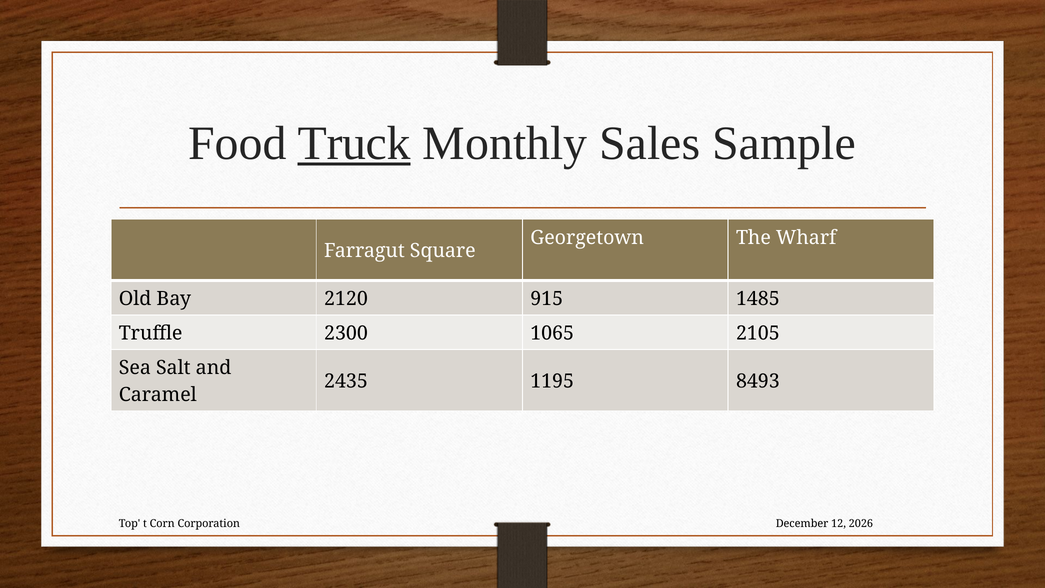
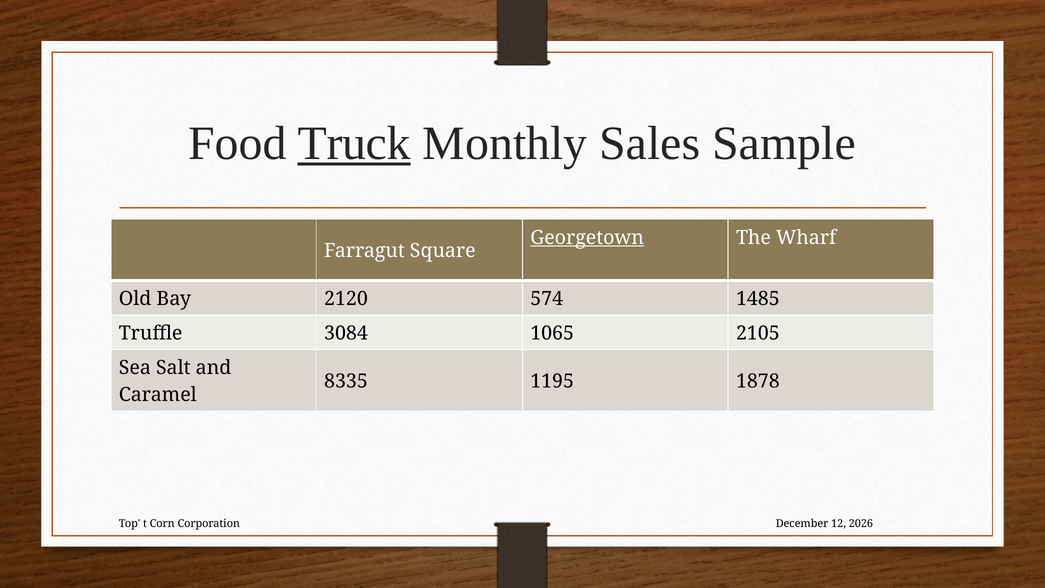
Georgetown underline: none -> present (587, 238)
915: 915 -> 574 (547, 299)
2300: 2300 -> 3084 (346, 333)
2435: 2435 -> 8335 (346, 381)
8493: 8493 -> 1878 (758, 381)
